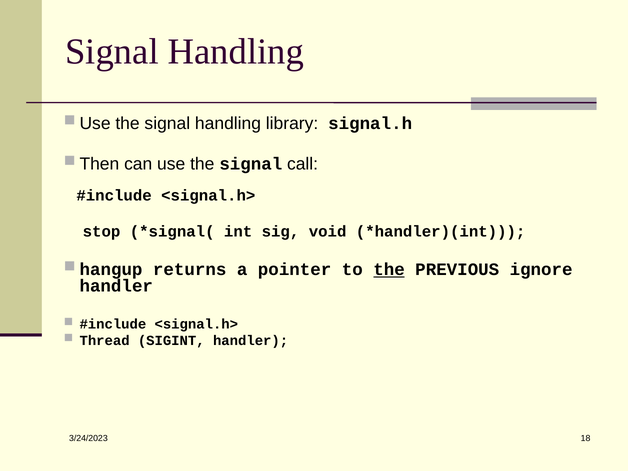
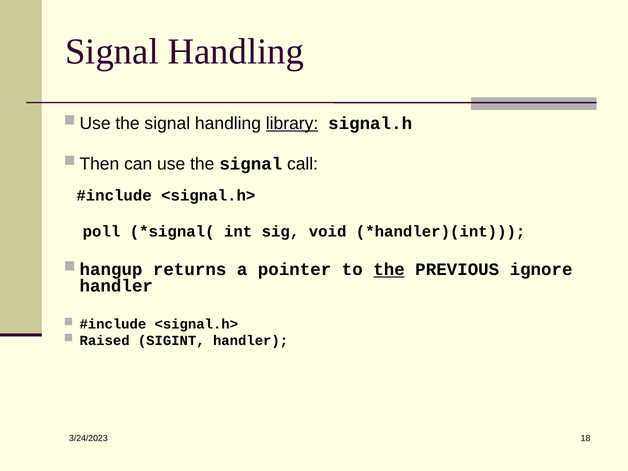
library underline: none -> present (292, 124)
stop: stop -> poll (102, 232)
Thread: Thread -> Raised (105, 341)
